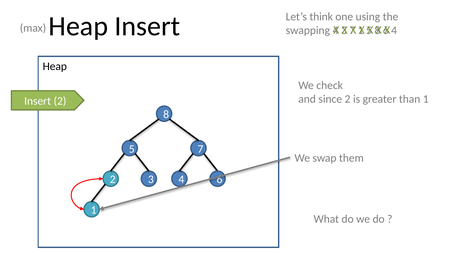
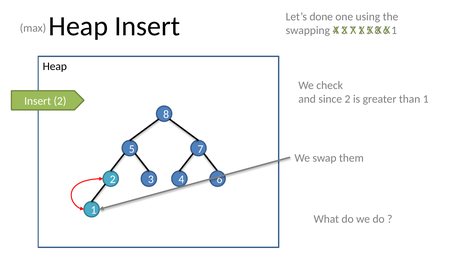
think: think -> done (321, 17)
4: 4 -> 1 (394, 30)
